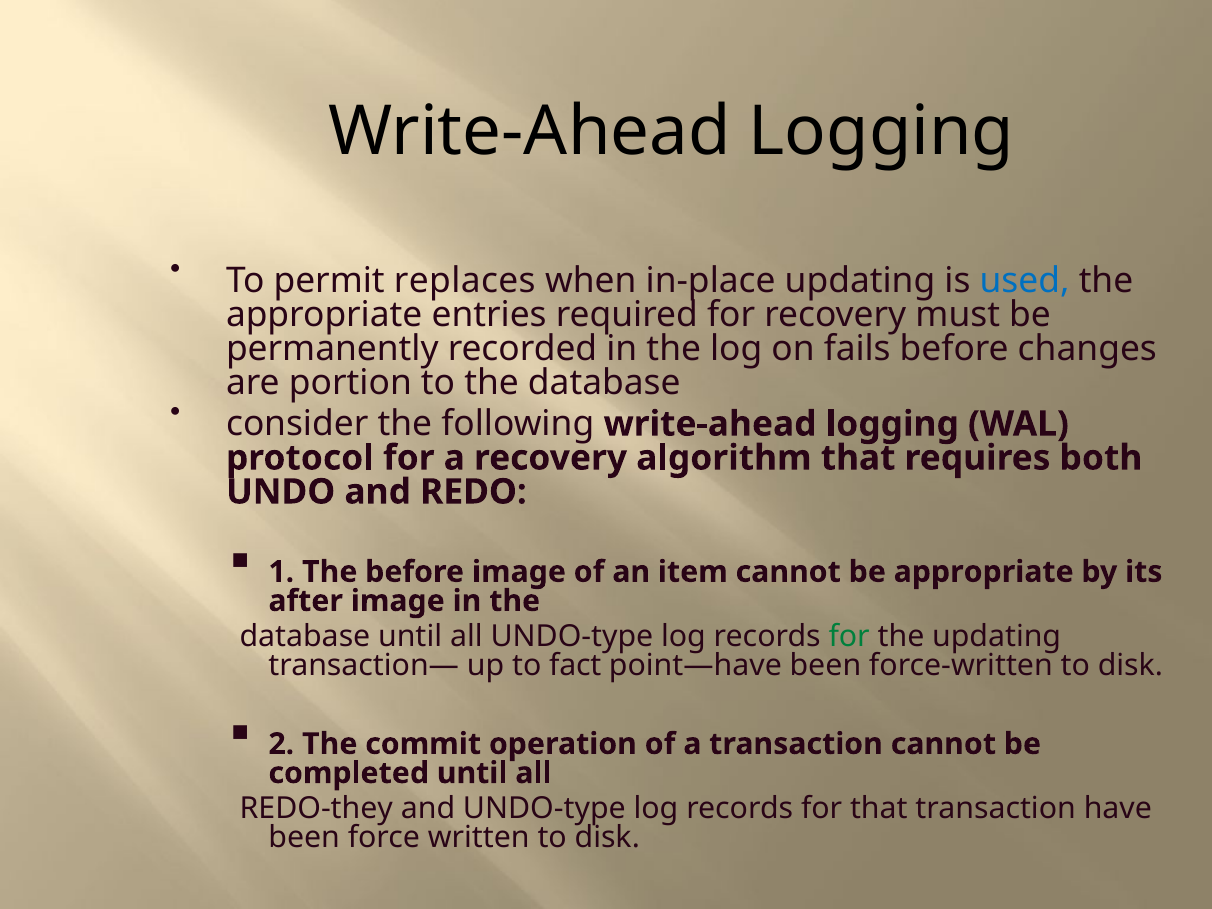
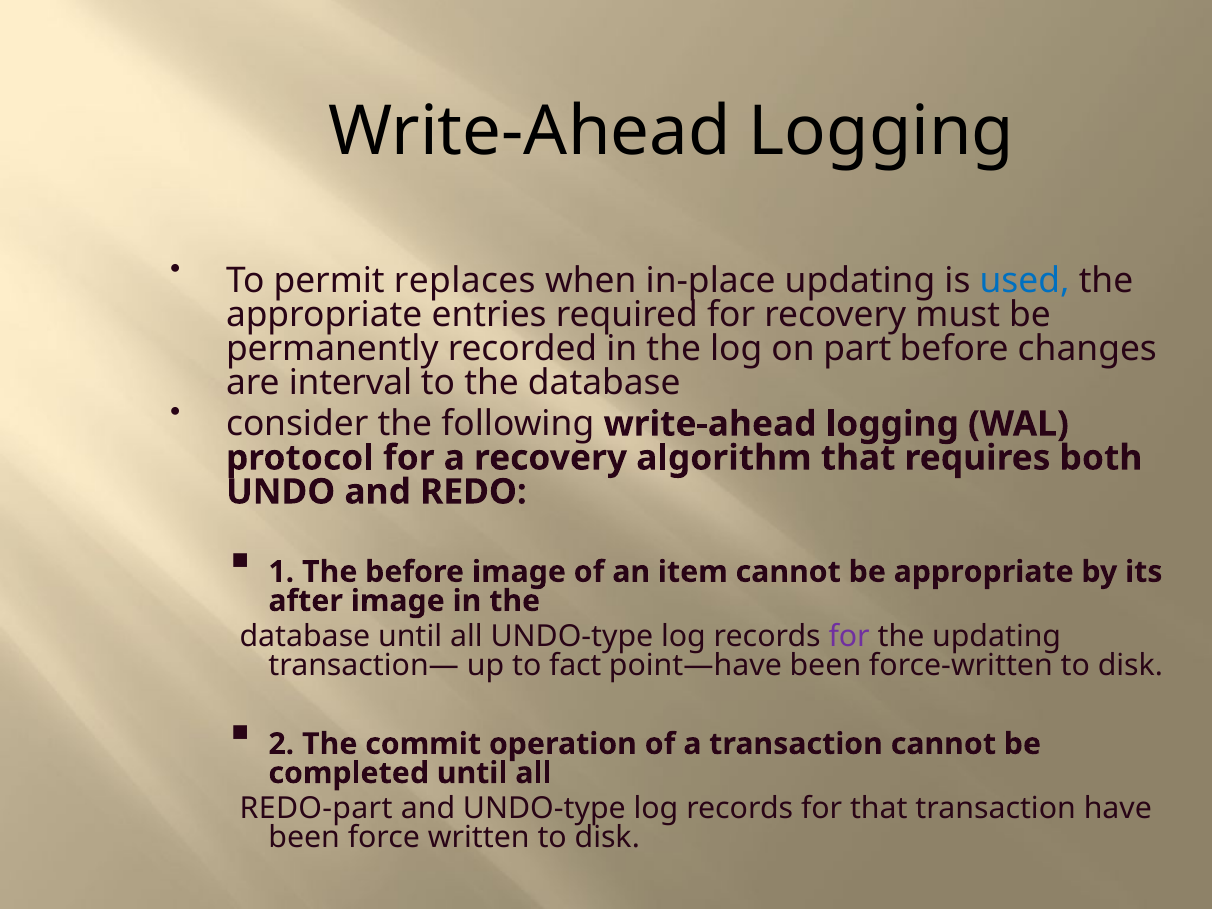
fails: fails -> part (857, 349)
portion: portion -> interval (351, 383)
for colour: green -> purple (849, 637)
REDO-they: REDO-they -> REDO-part (316, 809)
